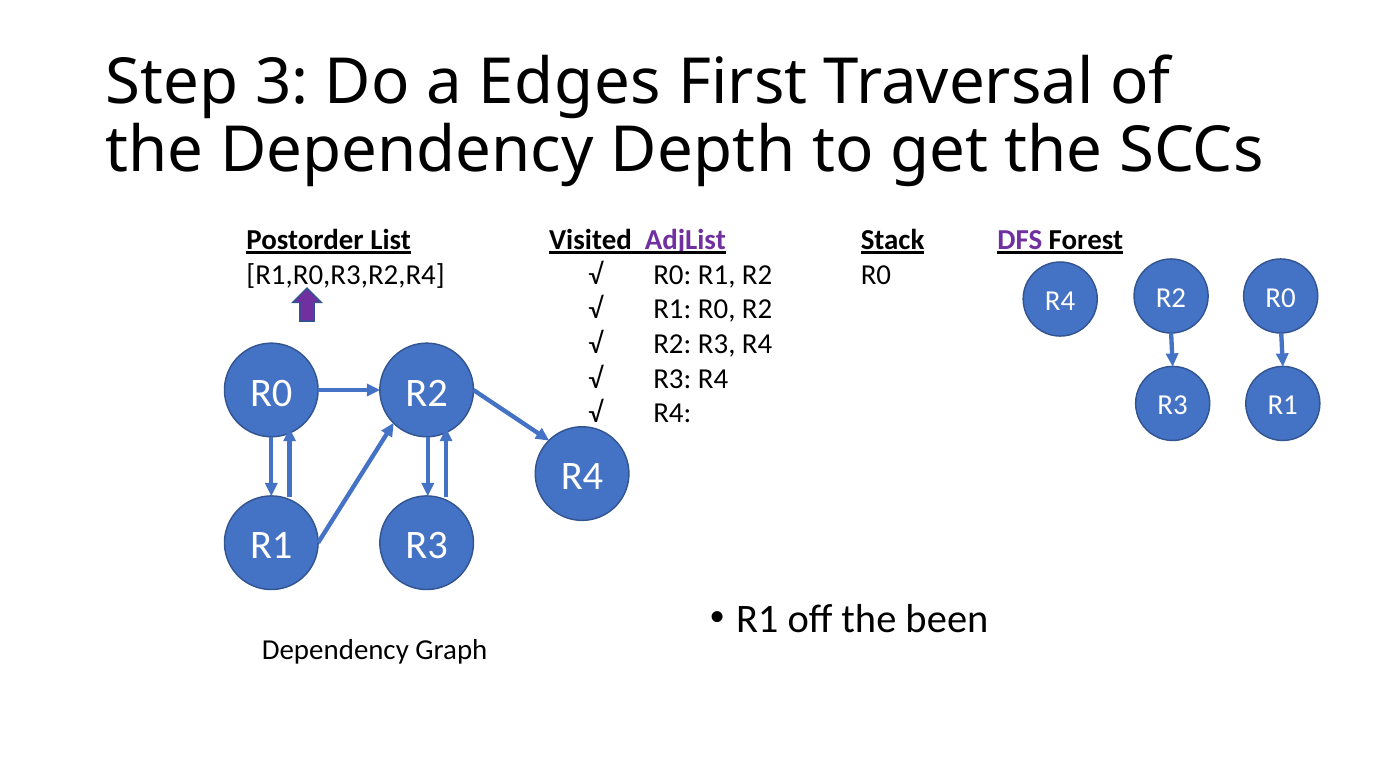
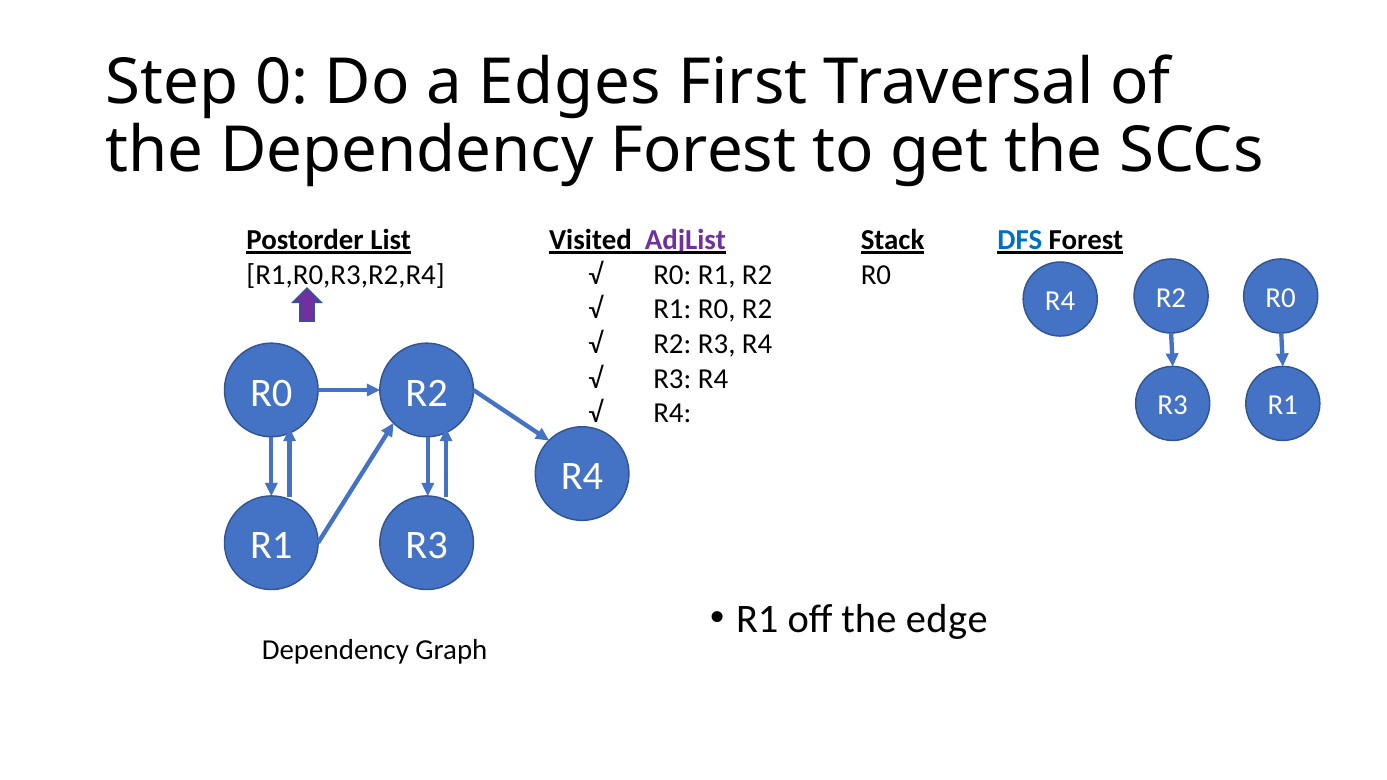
3: 3 -> 0 (282, 82)
Dependency Depth: Depth -> Forest (703, 151)
DFS colour: purple -> blue (1020, 240)
been: been -> edge (947, 619)
